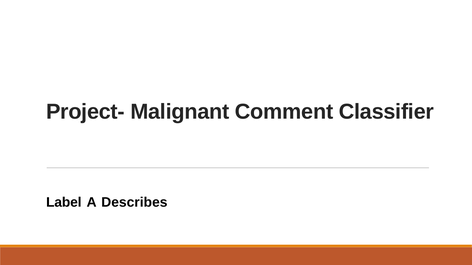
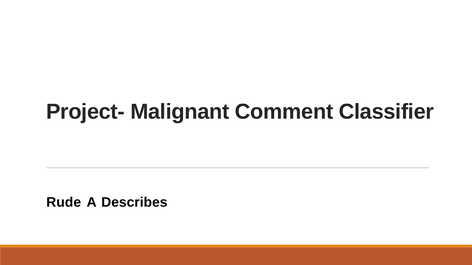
Label: Label -> Rude (64, 203)
